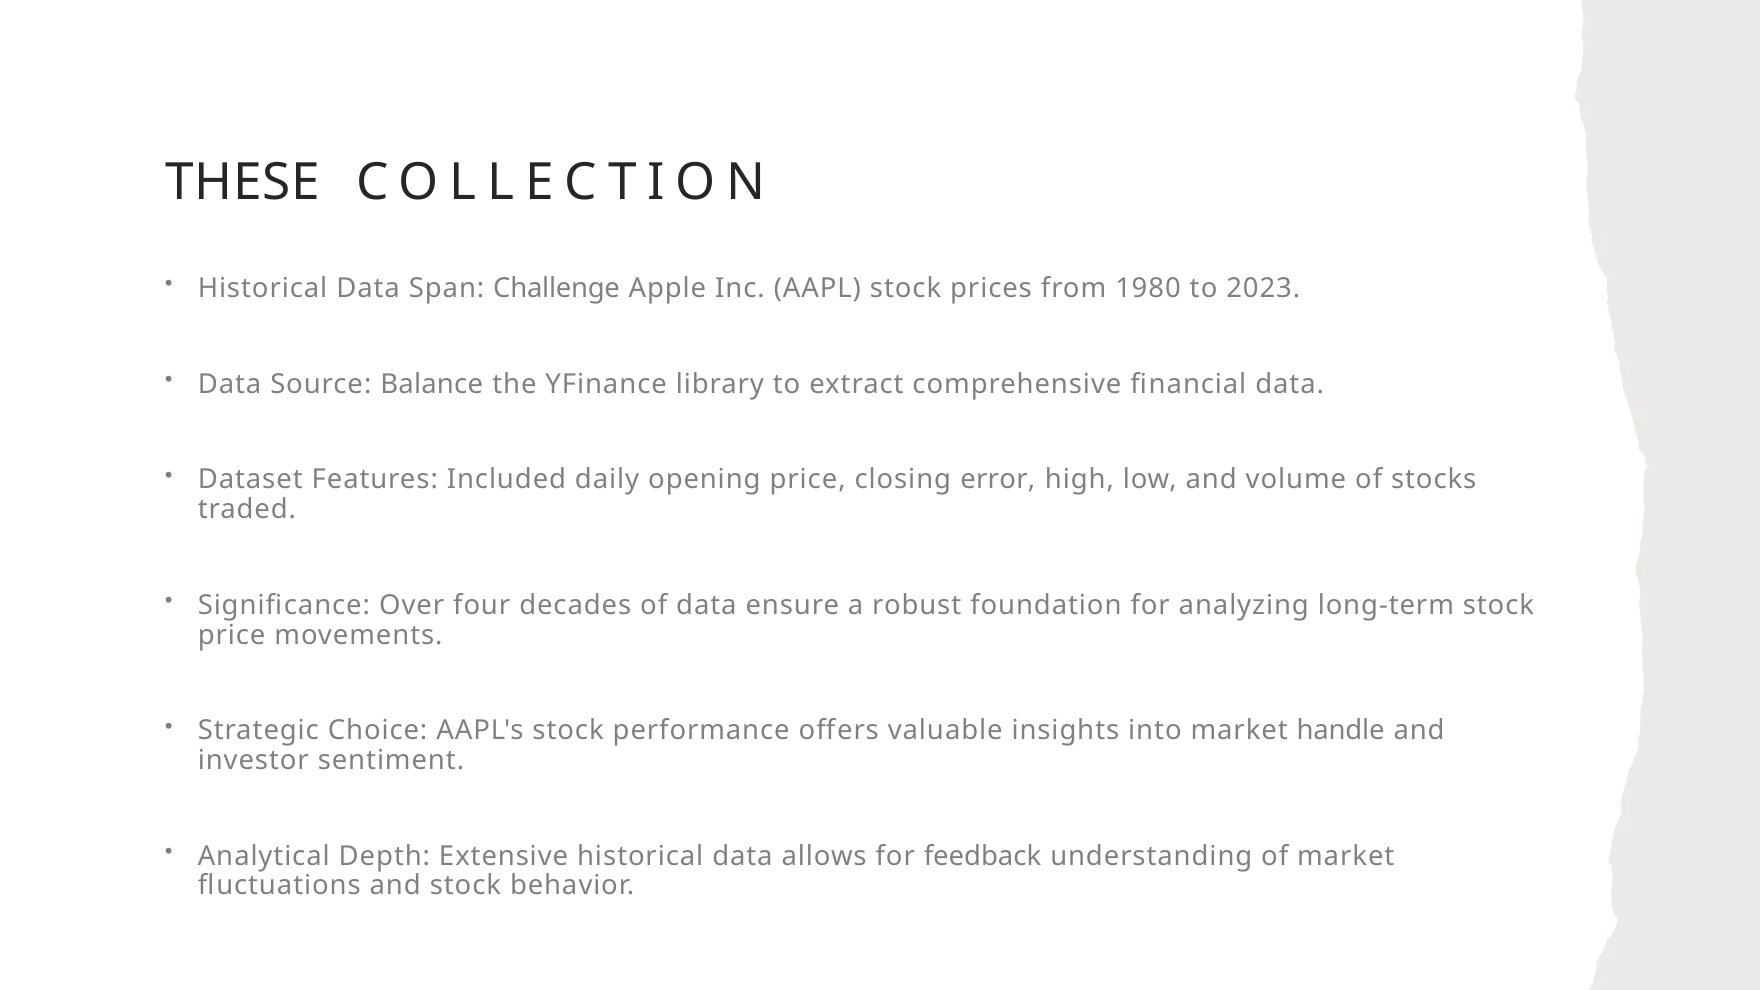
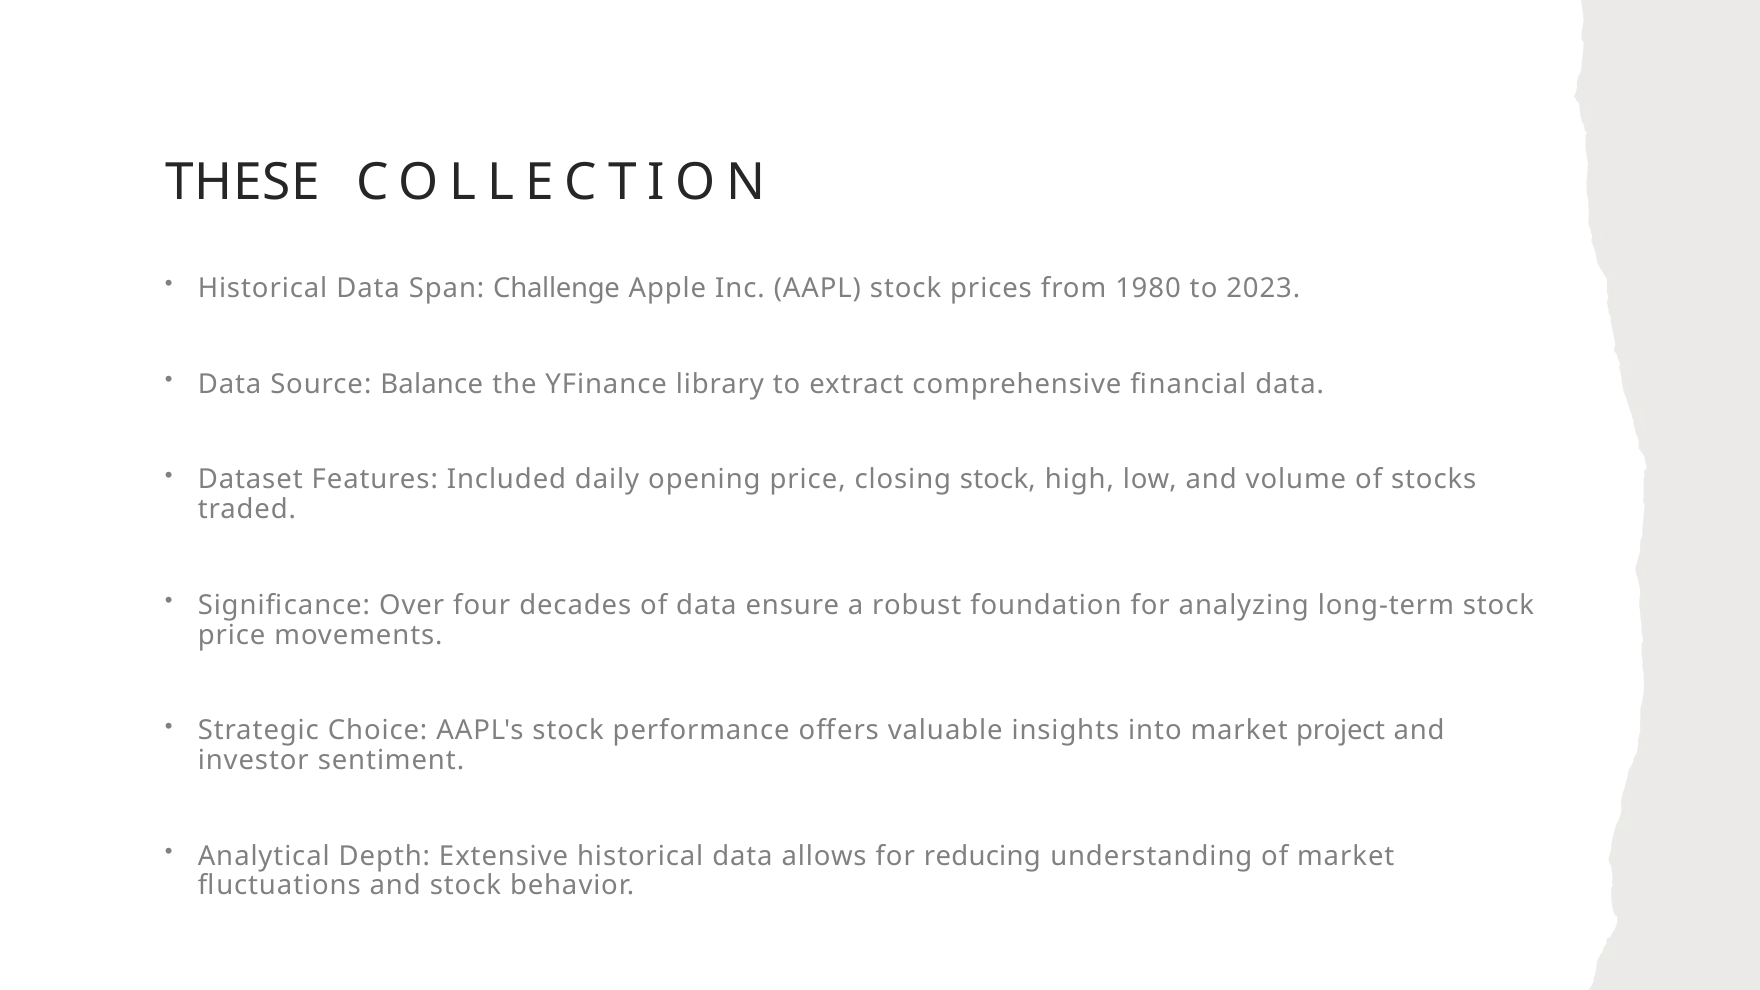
closing error: error -> stock (998, 480)
handle: handle -> project (1341, 731)
feedback: feedback -> reducing (982, 856)
